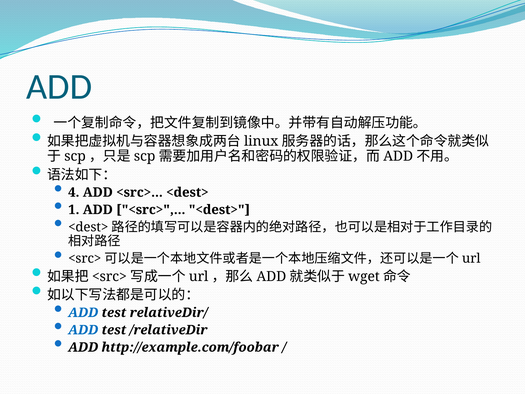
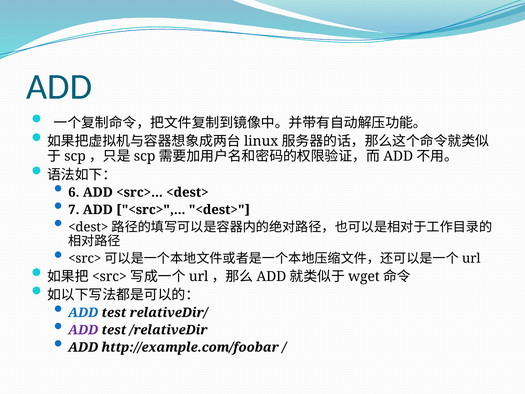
4: 4 -> 6 (74, 192)
1: 1 -> 7 (74, 210)
ADD colour: blue -> purple (83, 330)
